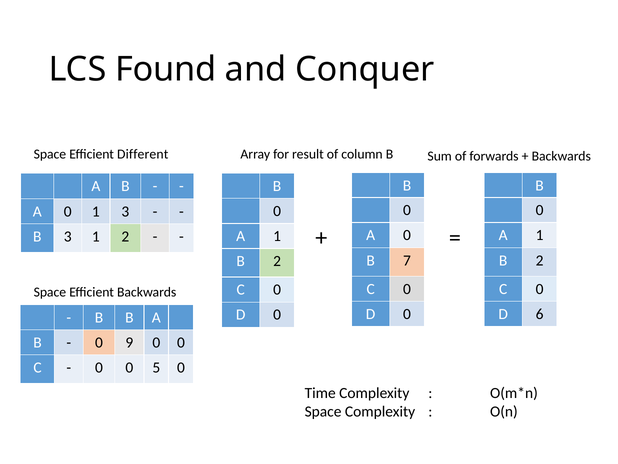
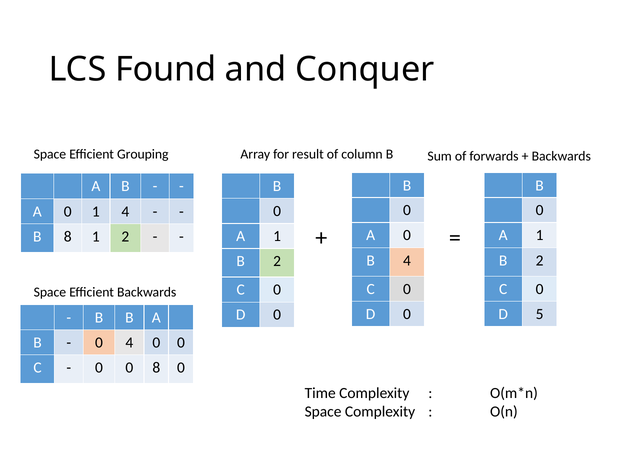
Different: Different -> Grouping (143, 154)
1 3: 3 -> 4 (125, 211)
B 3: 3 -> 8 (68, 236)
B 7: 7 -> 4 (407, 260)
6: 6 -> 5 (540, 314)
0 9: 9 -> 4 (129, 342)
0 5: 5 -> 8 (156, 367)
